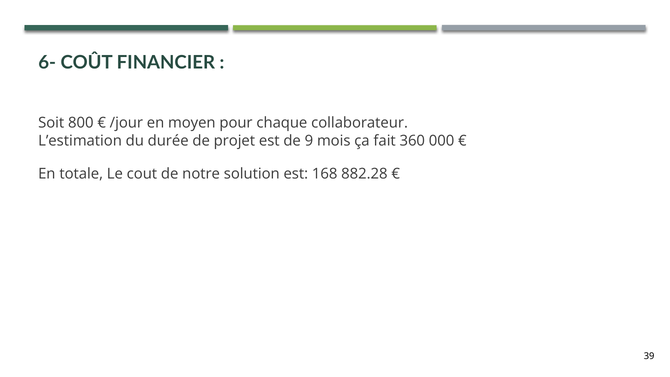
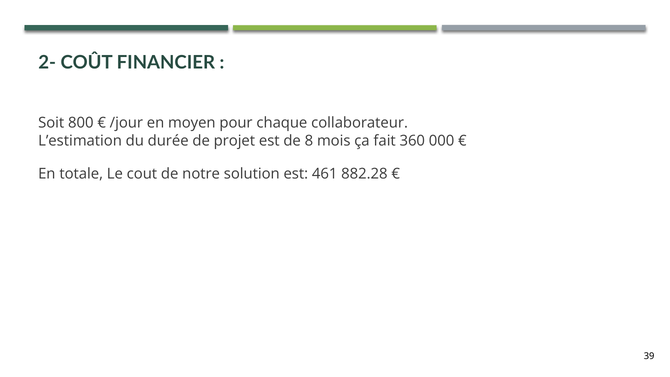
6-: 6- -> 2- (47, 63)
9: 9 -> 8 (309, 141)
168: 168 -> 461 (325, 174)
